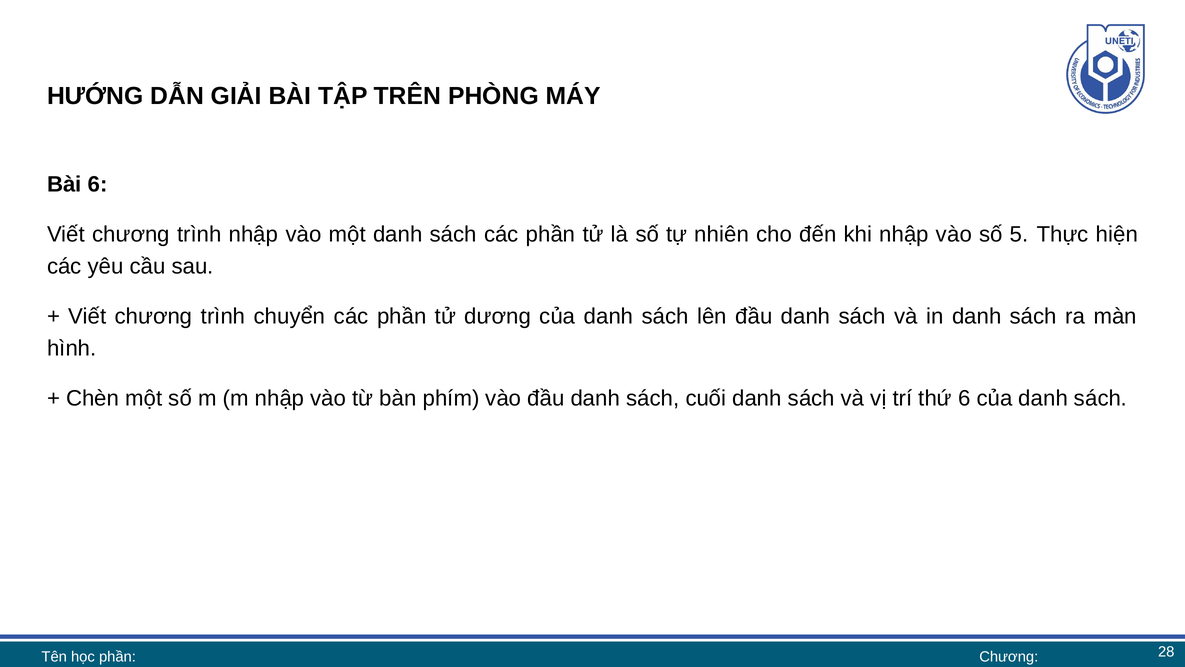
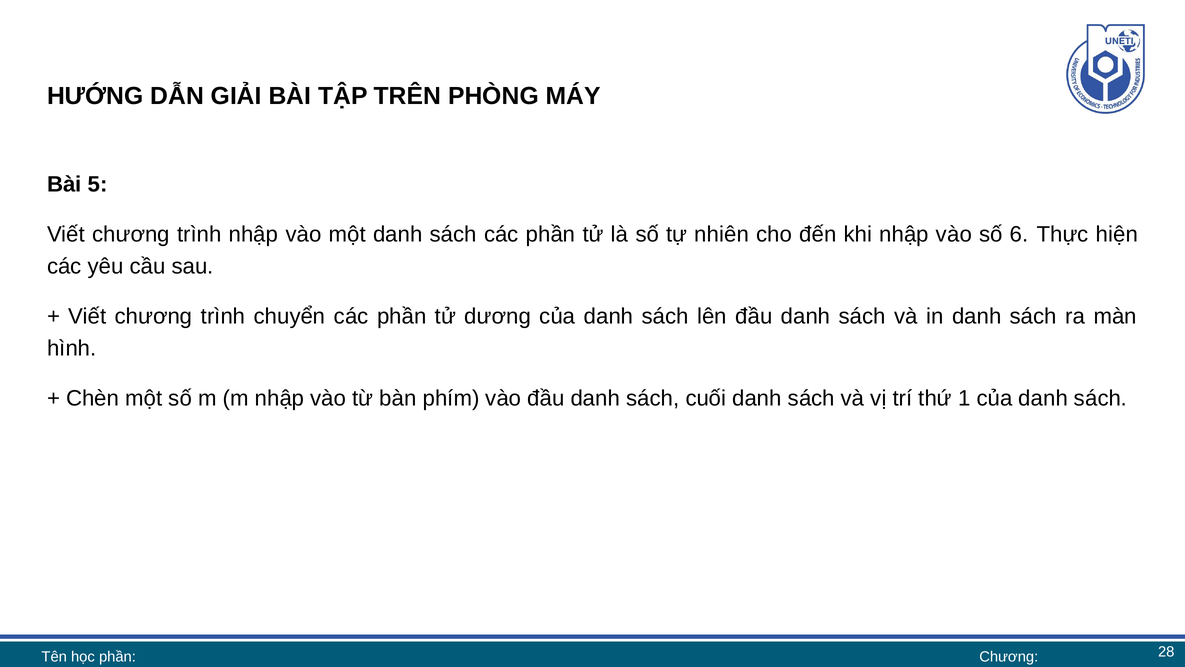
Bài 6: 6 -> 5 (98, 184)
5: 5 -> 6 (1019, 234)
thứ 6: 6 -> 1 (964, 398)
